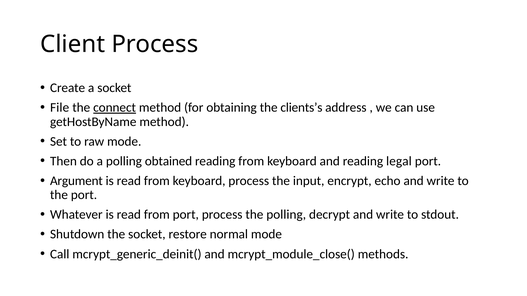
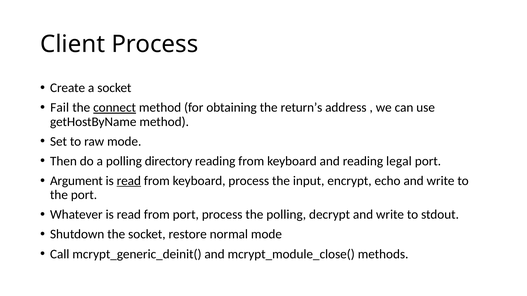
File: File -> Fail (60, 108)
clients’s: clients’s -> return’s (301, 108)
obtained: obtained -> directory (169, 161)
read underline: none -> present (129, 181)
